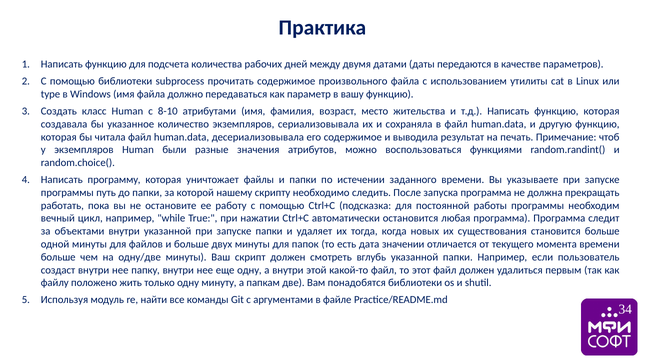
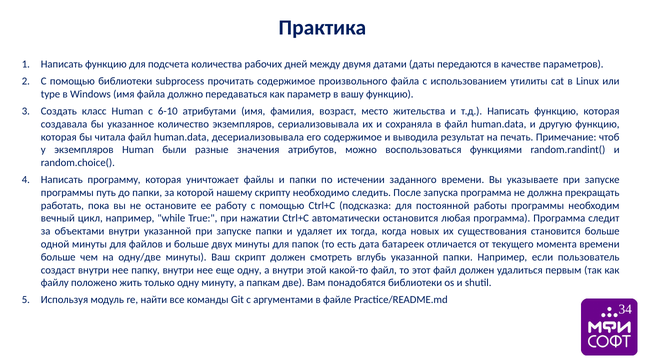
8-10: 8-10 -> 6-10 (168, 111)
значении: значении -> батареек (403, 244)
